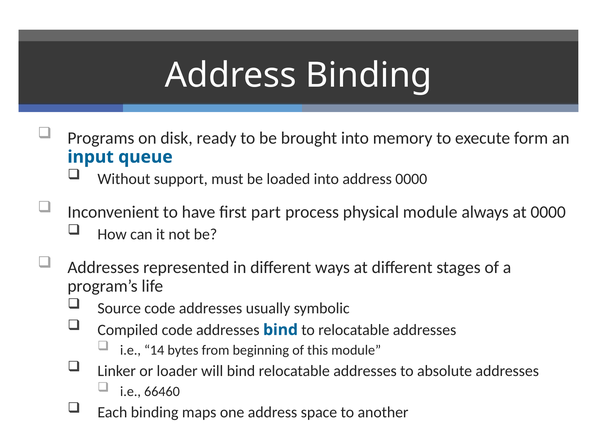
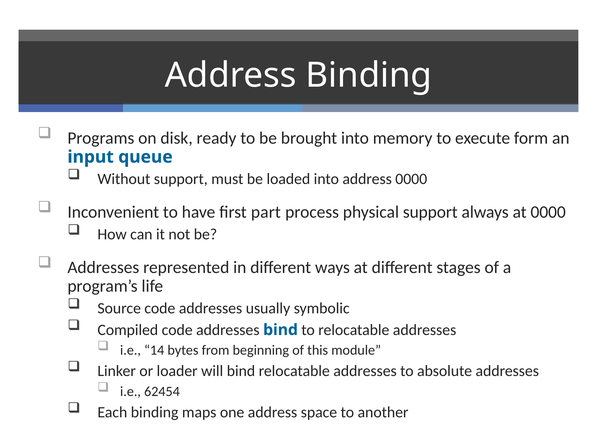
physical module: module -> support (430, 212)
66460: 66460 -> 62454 (162, 391)
